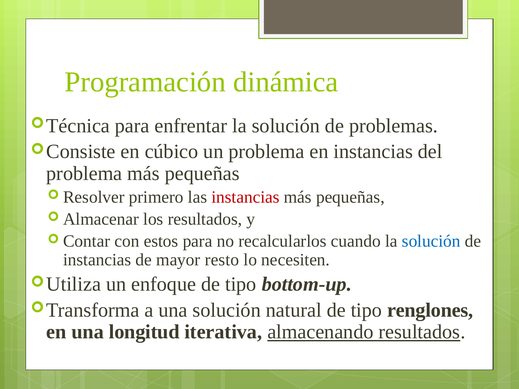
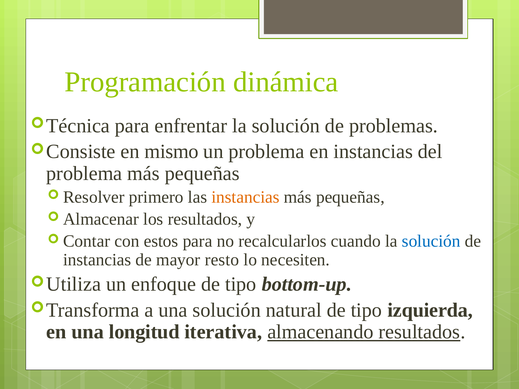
cúbico: cúbico -> mismo (172, 152)
instancias colour: red -> orange (245, 197)
renglones: renglones -> izquierda (430, 310)
